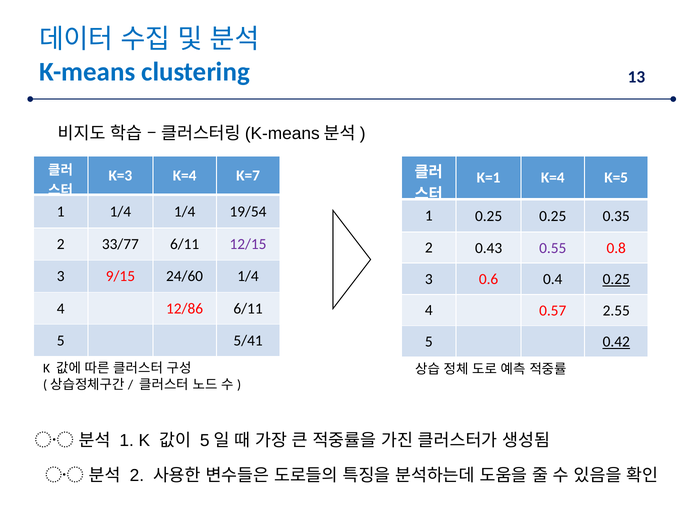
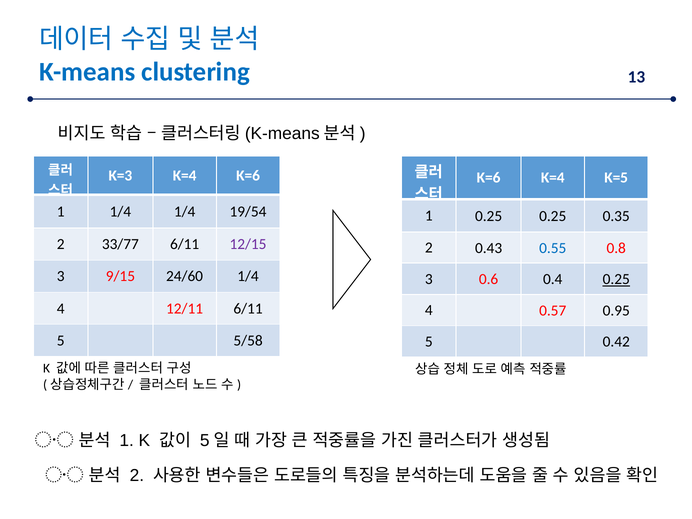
K=4 K=7: K=7 -> K=6 (248, 176)
K=1: K=1 -> K=6 (489, 178)
0.55 colour: purple -> blue (553, 248)
12/86: 12/86 -> 12/11 (185, 308)
2.55: 2.55 -> 0.95 (616, 311)
5/41: 5/41 -> 5/58 (248, 341)
0.42 underline: present -> none (616, 342)
